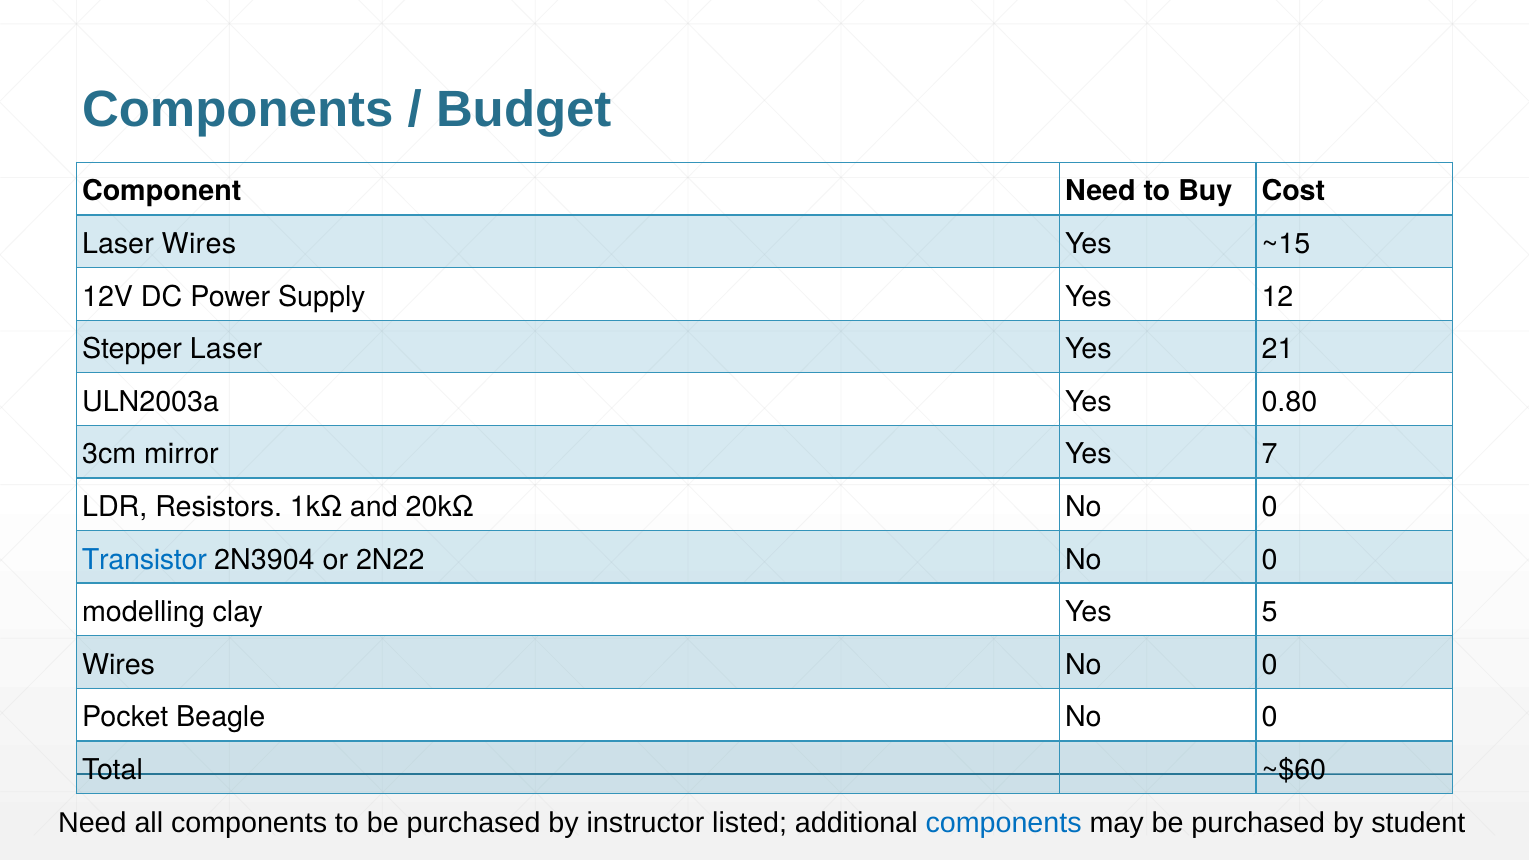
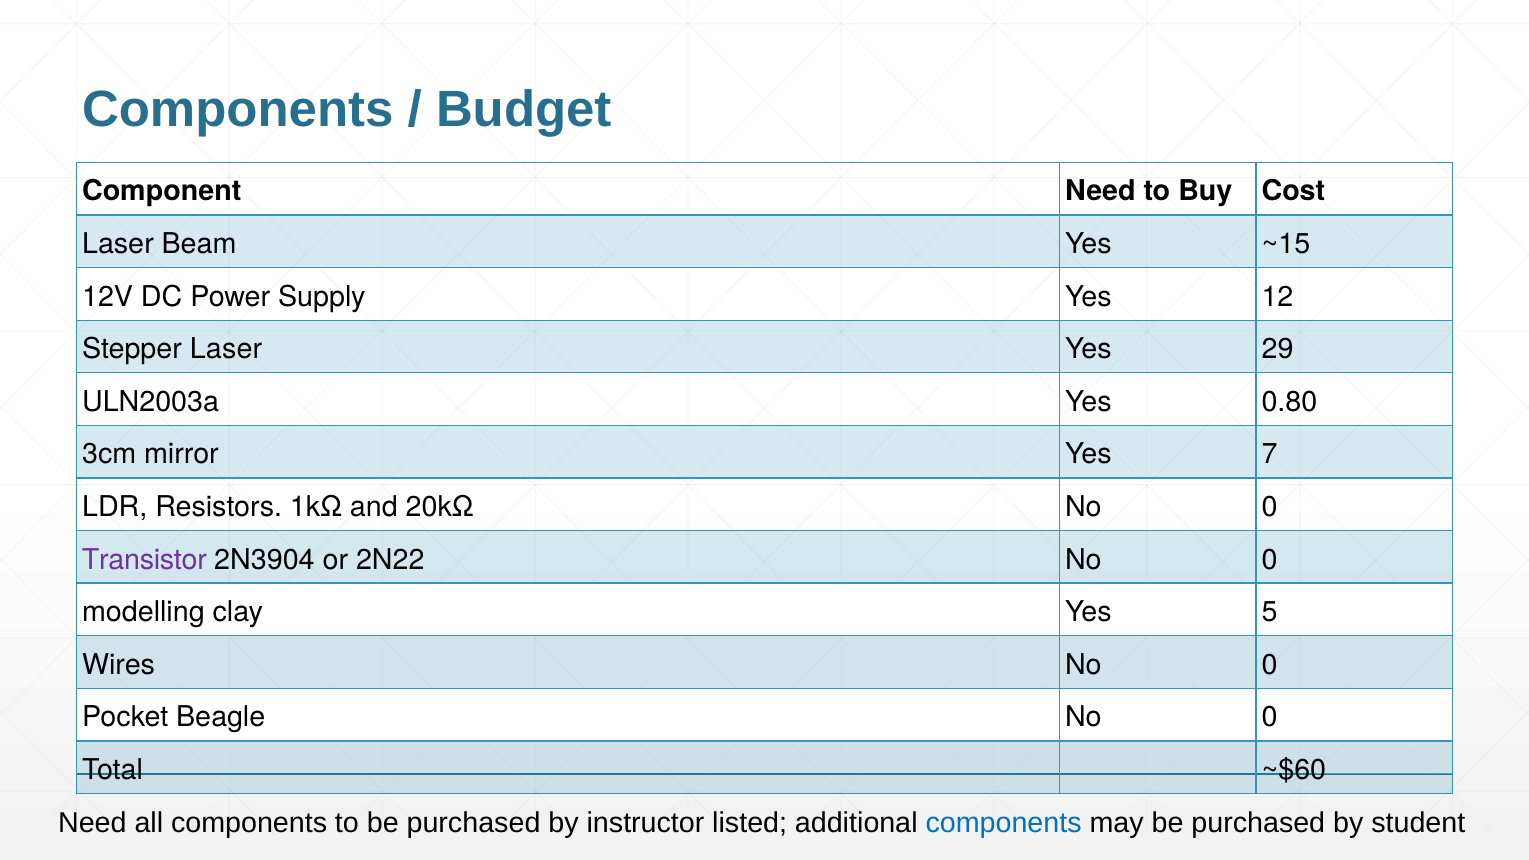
Laser Wires: Wires -> Beam (199, 244)
21: 21 -> 29 (1278, 349)
Transistor colour: blue -> purple (144, 560)
